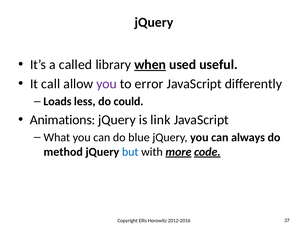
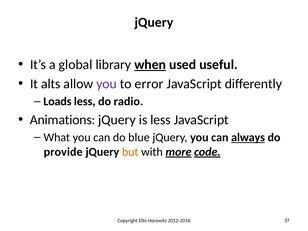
called: called -> global (76, 65)
call: call -> alts (51, 84)
could: could -> radio (128, 101)
is link: link -> less (161, 120)
always underline: none -> present (248, 137)
method: method -> provide (63, 152)
but colour: blue -> orange (130, 152)
